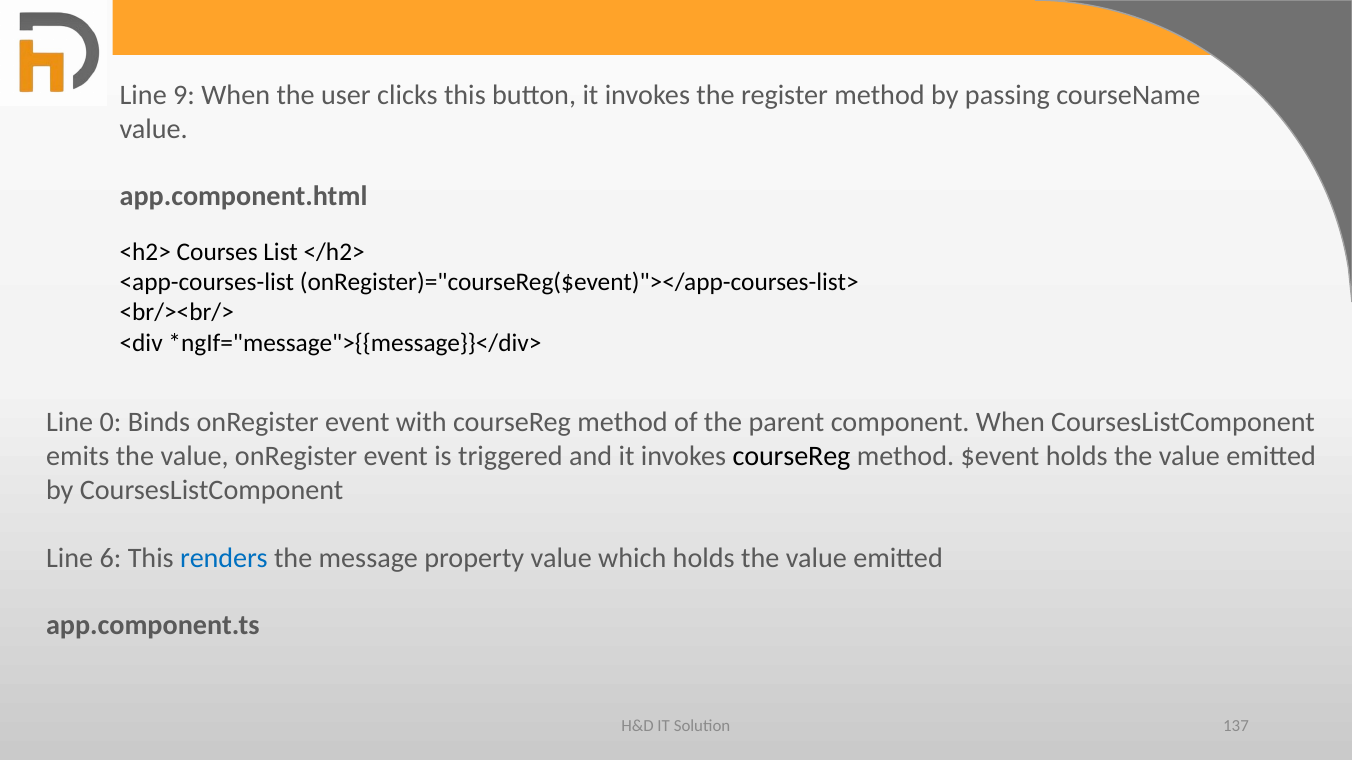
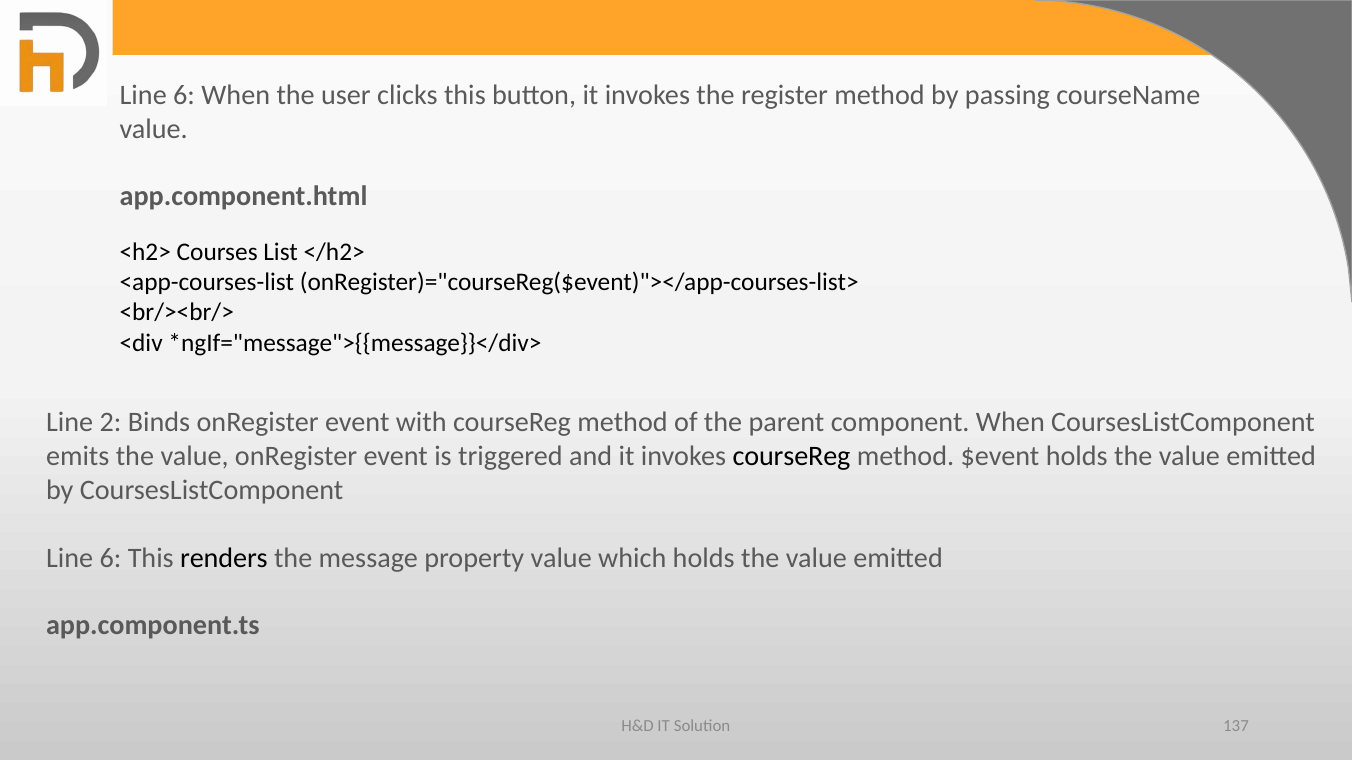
9: 9 -> 6 (184, 95)
0: 0 -> 2 (110, 423)
renders colour: blue -> black (224, 558)
